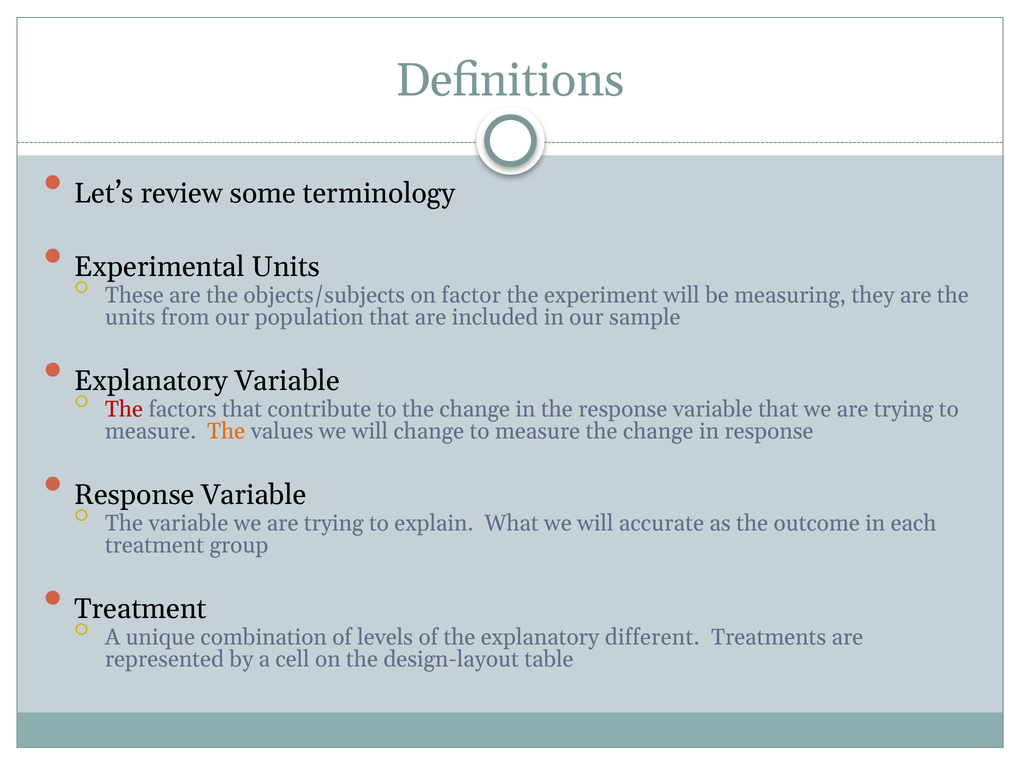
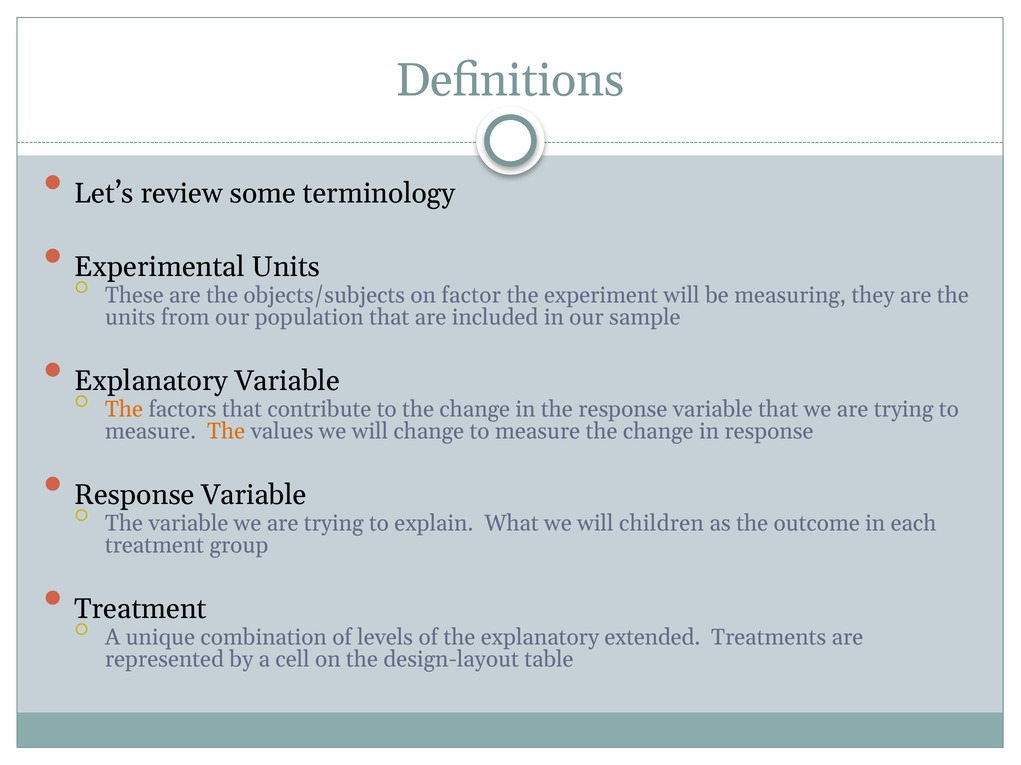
The colour: red -> orange (124, 410)
accurate: accurate -> children (661, 524)
different: different -> extended (652, 638)
